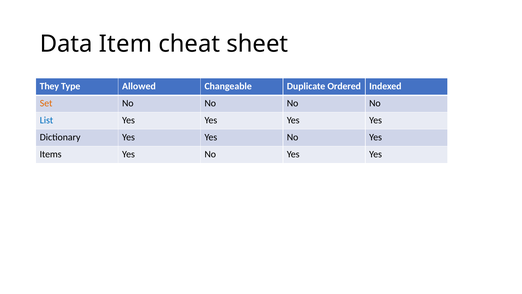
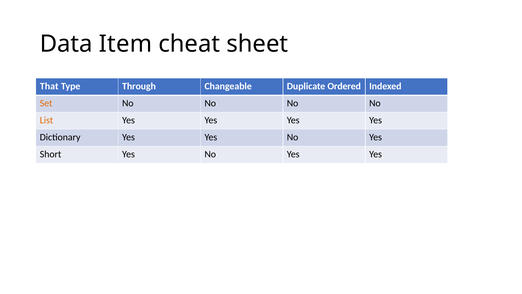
They: They -> That (49, 86)
Allowed: Allowed -> Through (139, 86)
List colour: blue -> orange (46, 120)
Items: Items -> Short (51, 154)
